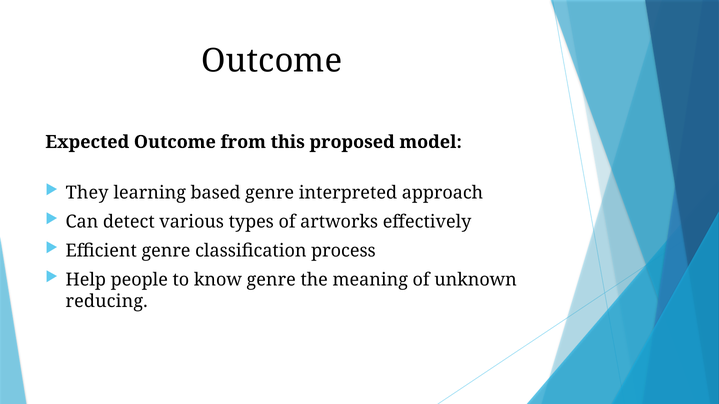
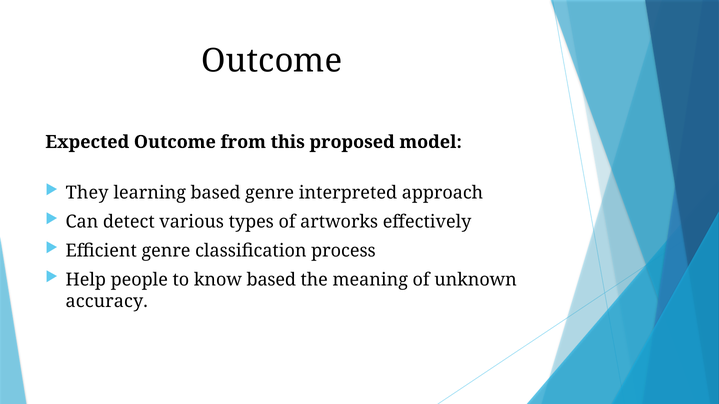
know genre: genre -> based (271, 280)
reducing: reducing -> accuracy (107, 302)
